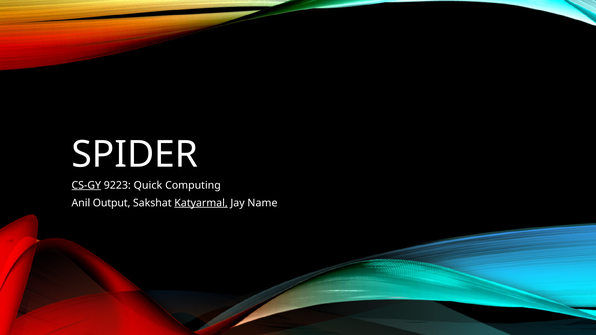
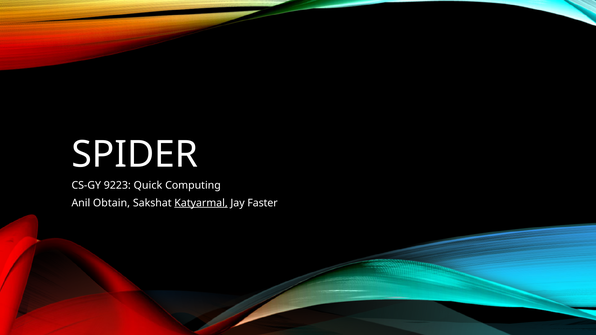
CS-GY underline: present -> none (86, 185)
Output: Output -> Obtain (112, 203)
Name: Name -> Faster (263, 203)
